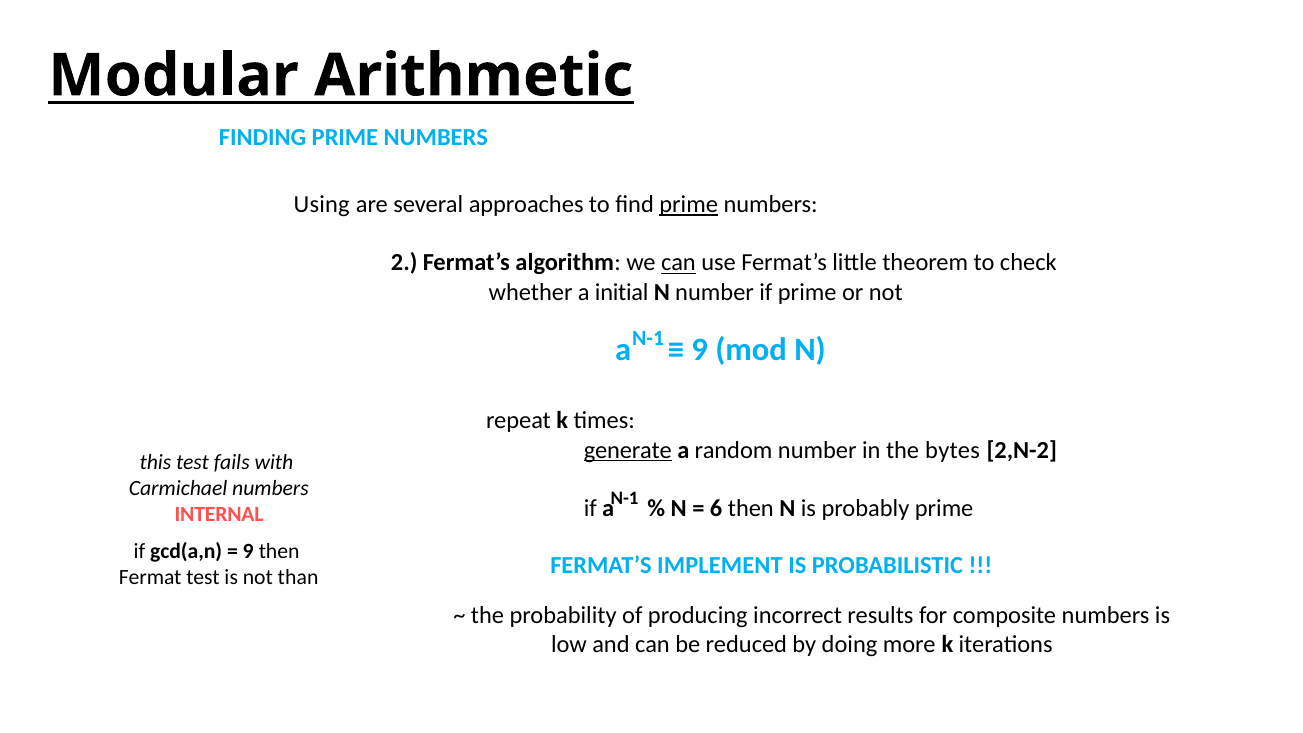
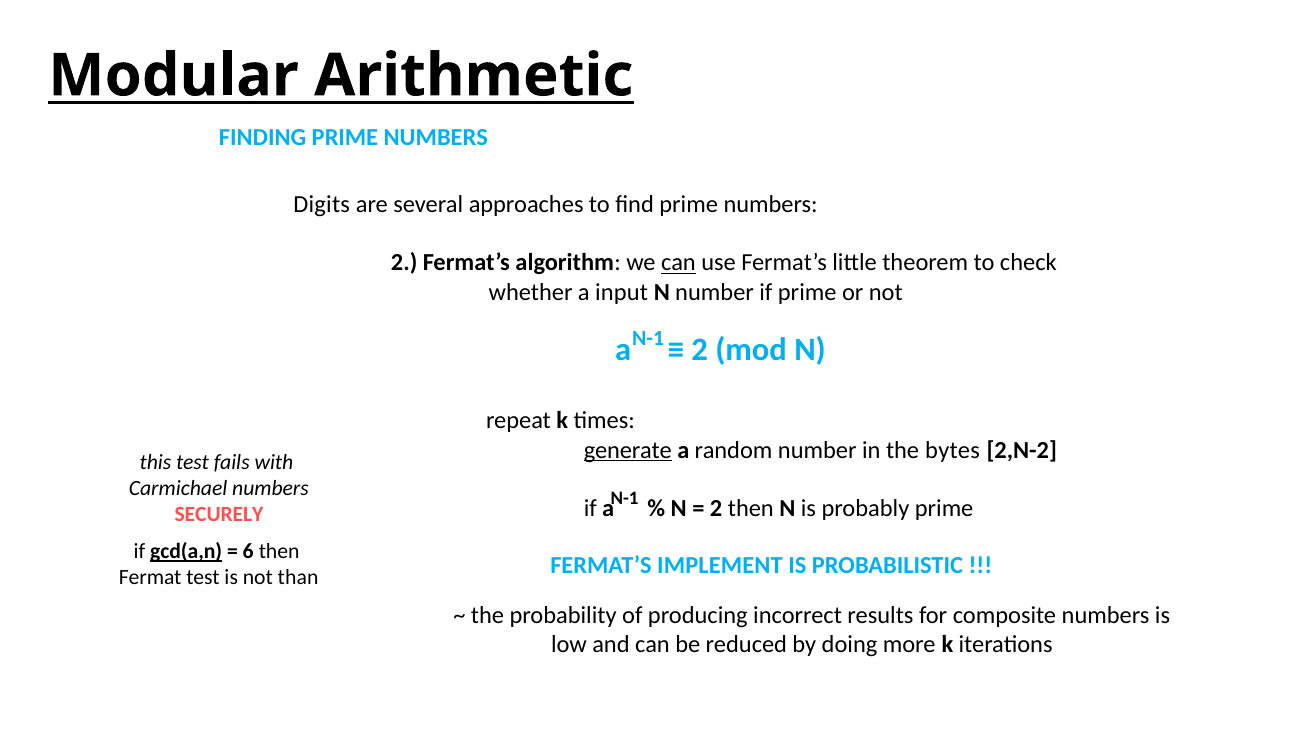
Using: Using -> Digits (322, 204)
prime underline: present -> none (689, 204)
initial: initial -> input (622, 292)
9: 9 -> 2 (700, 350)
6: 6 -> 2 (716, 509)
INTERNAL: INTERNAL -> SECURELY (219, 515)
gcd(a,n underline: none -> present (186, 552)
9: 9 -> 6 (248, 552)
